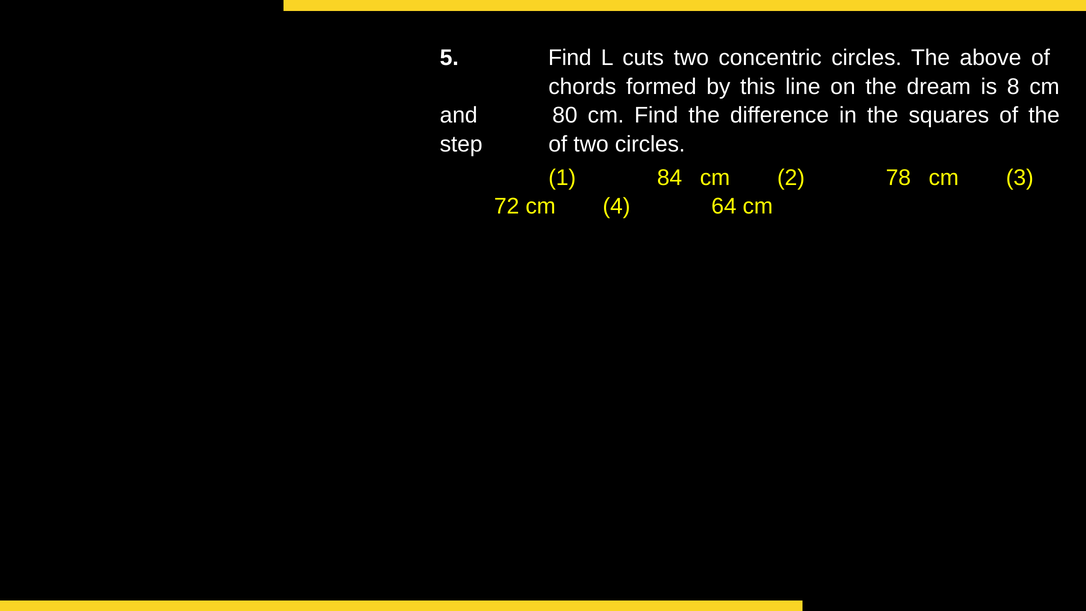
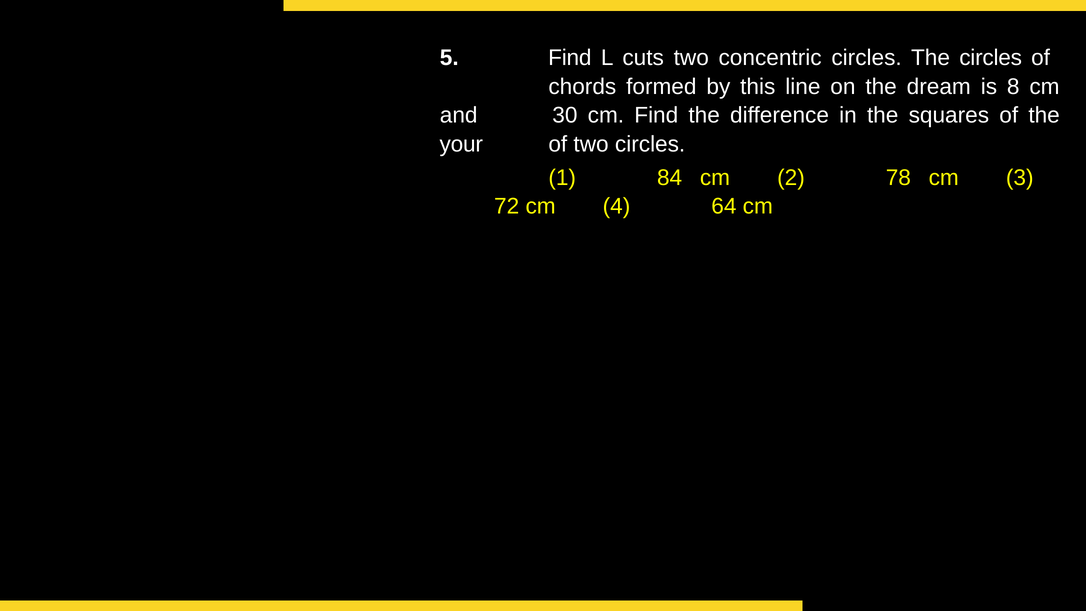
The above: above -> circles (991, 58)
80: 80 -> 30 (565, 115)
step: step -> your (461, 144)
